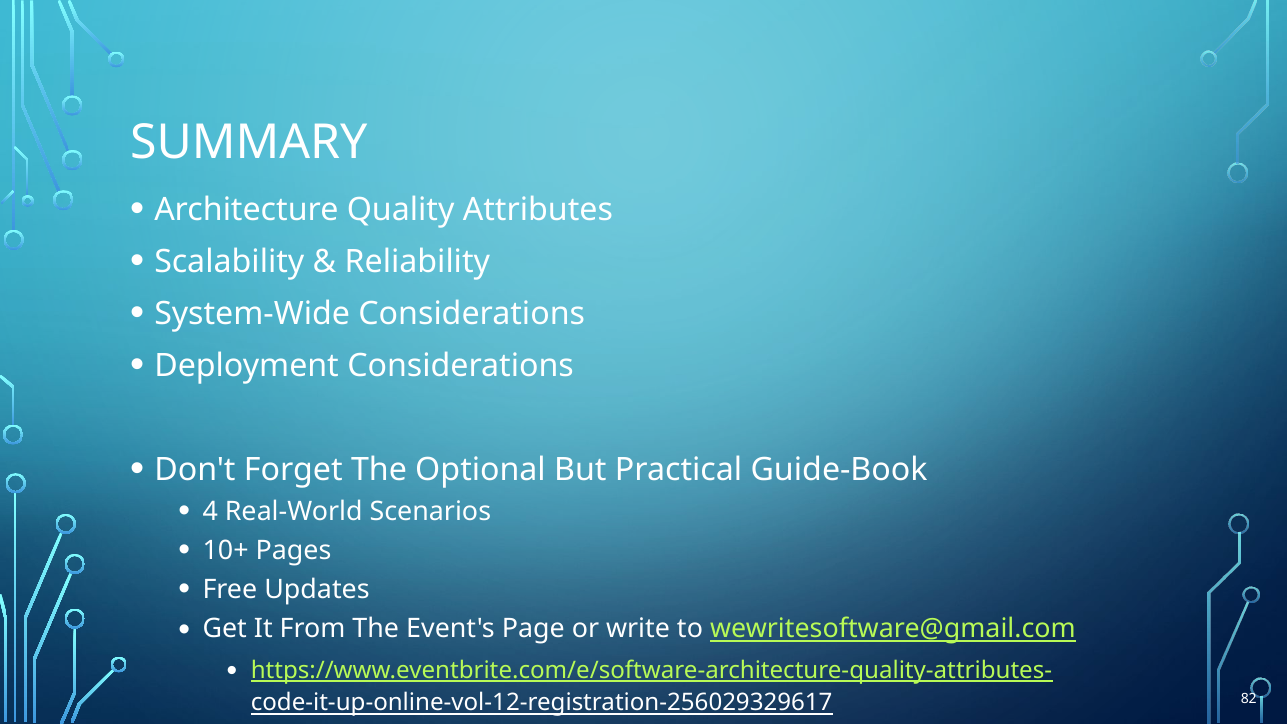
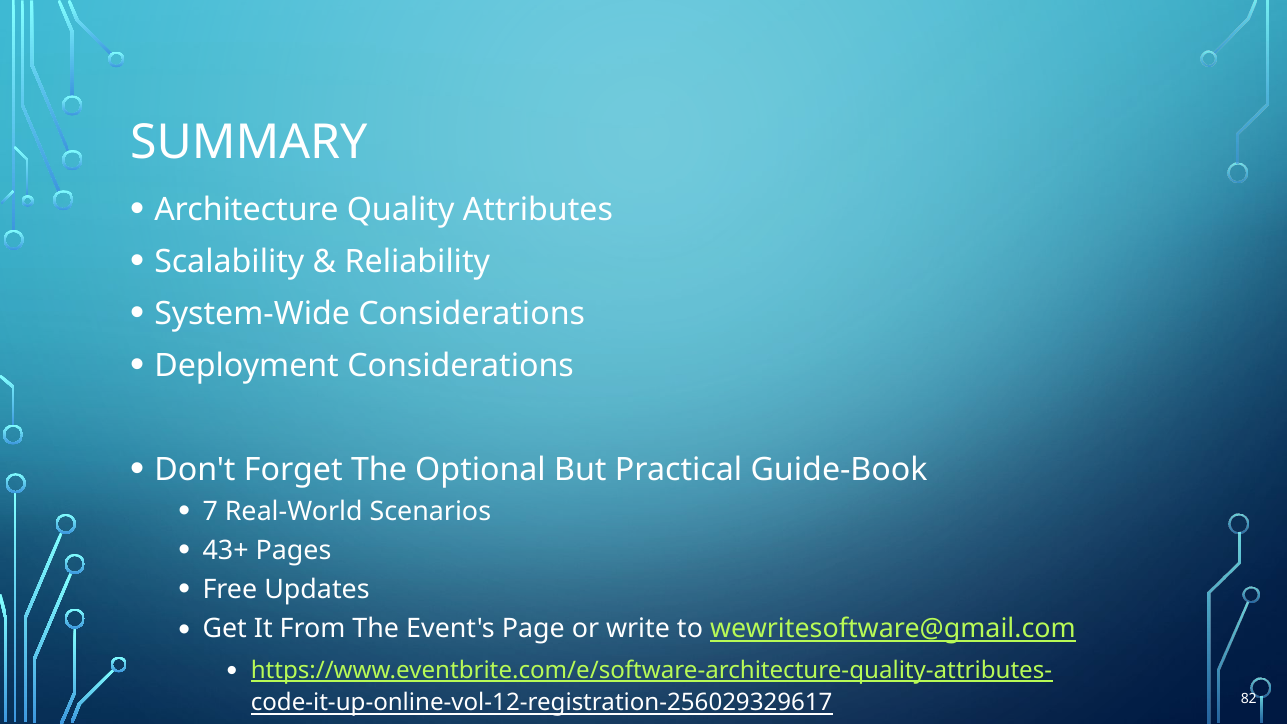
4: 4 -> 7 (210, 512)
10+: 10+ -> 43+ (226, 551)
